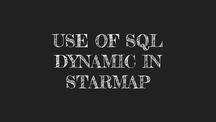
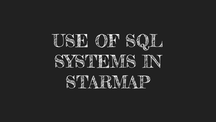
DYNAMIC: DYNAMIC -> SYSTEMS (95, 62)
